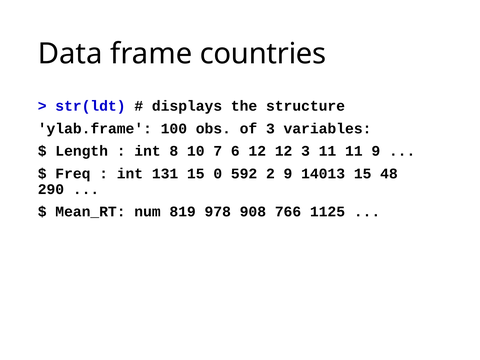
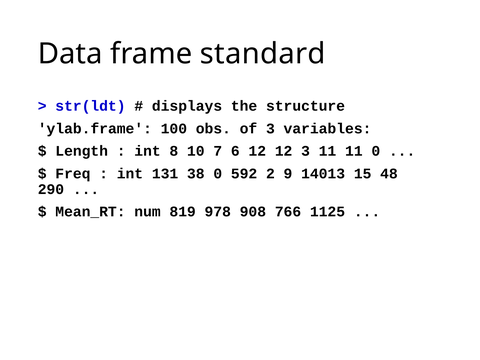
countries: countries -> standard (263, 54)
11 9: 9 -> 0 (376, 151)
131 15: 15 -> 38 (196, 174)
